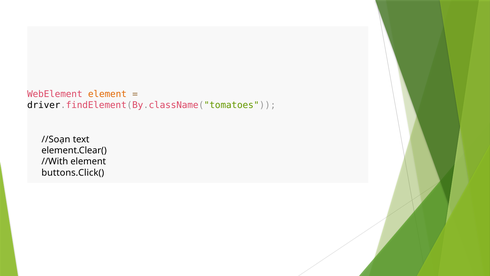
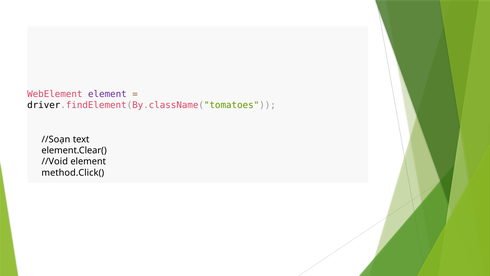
element colour: orange -> purple (107, 94)
//With: //With -> //Void (55, 161)
buttons.Click(: buttons.Click( -> method.Click( (73, 172)
